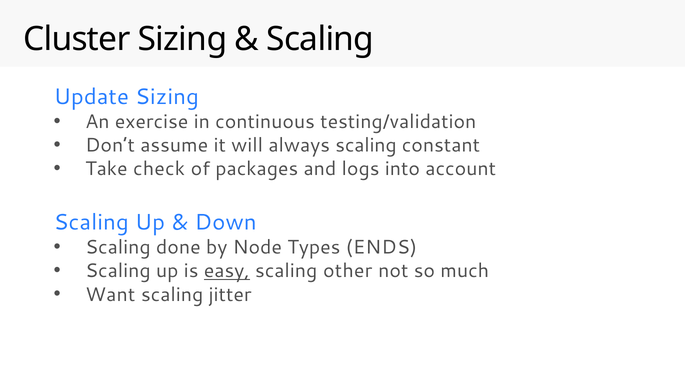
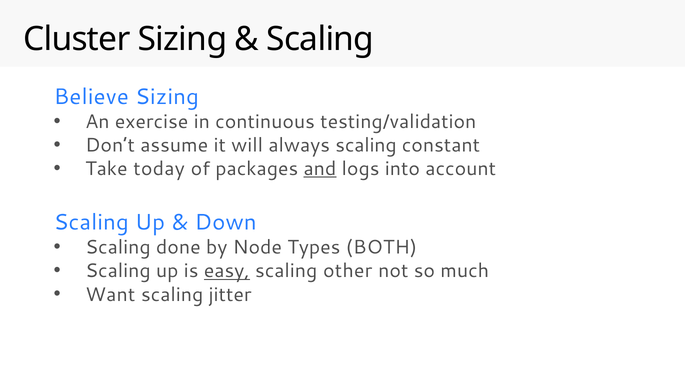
Update: Update -> Believe (91, 97)
check: check -> today (159, 169)
and underline: none -> present (320, 169)
ENDS: ENDS -> BOTH (381, 248)
